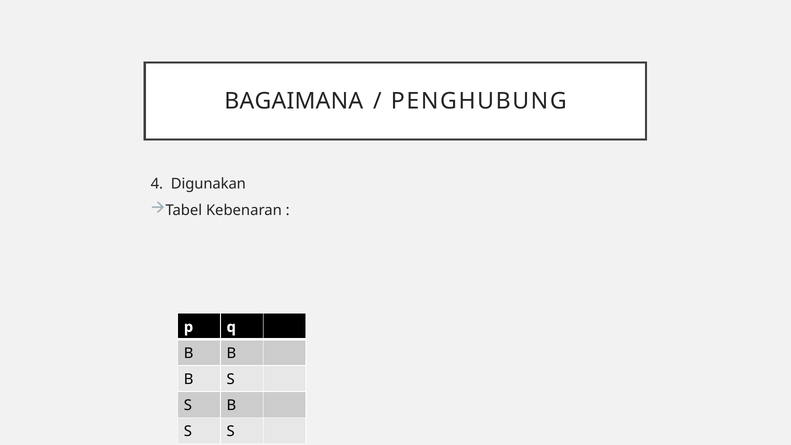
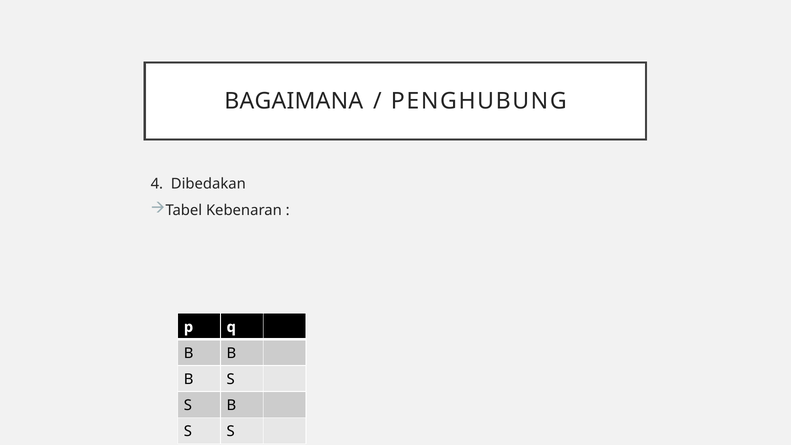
Digunakan: Digunakan -> Dibedakan (208, 184)
